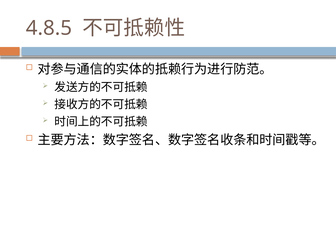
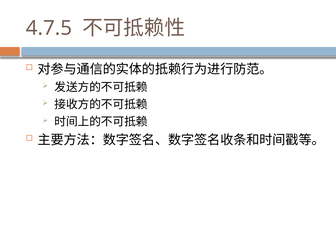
4.8.5: 4.8.5 -> 4.7.5 (49, 28)
